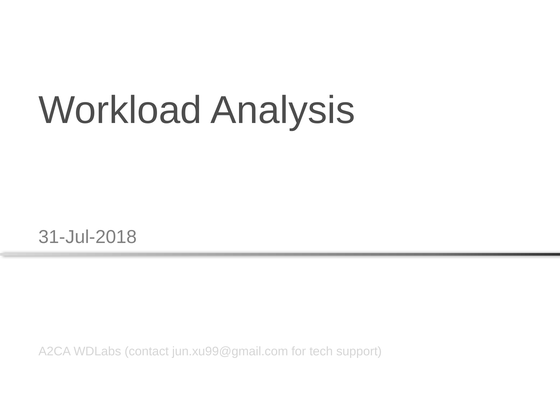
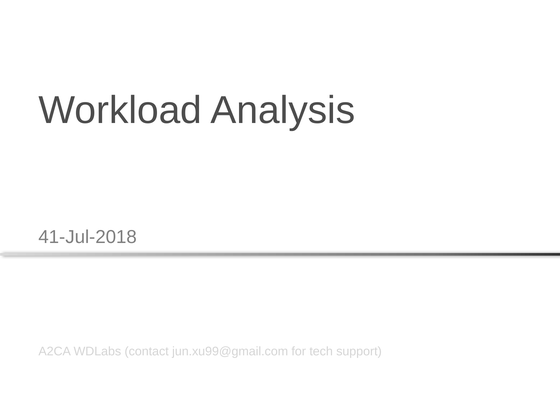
31-Jul-2018: 31-Jul-2018 -> 41-Jul-2018 (88, 237)
